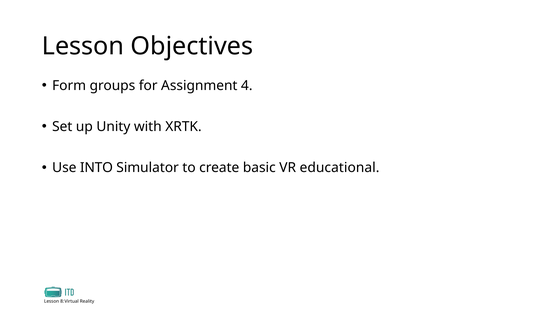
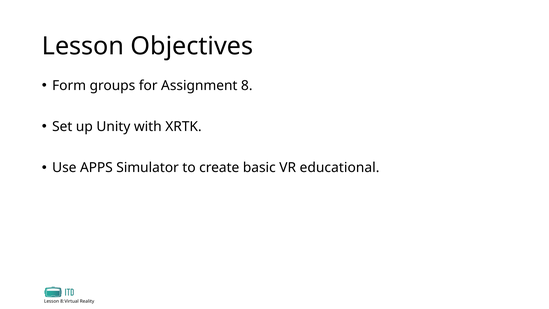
4: 4 -> 8 (247, 86)
INTO: INTO -> APPS (96, 168)
